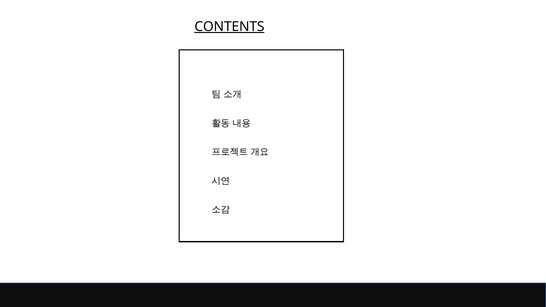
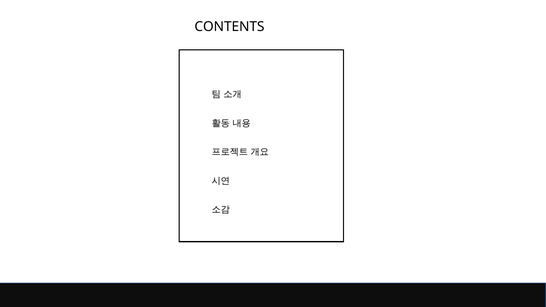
CONTENTS underline: present -> none (229, 27)
